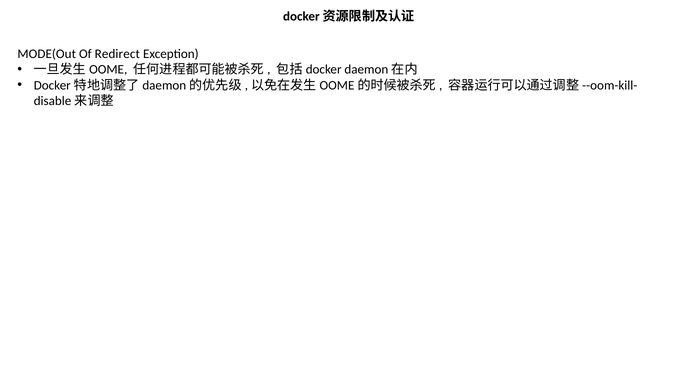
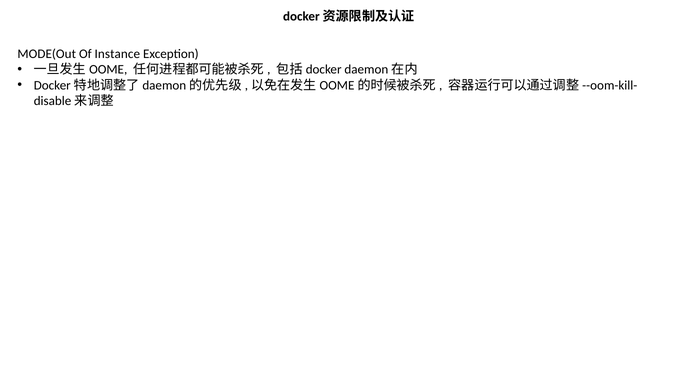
Redirect: Redirect -> Instance (117, 54)
